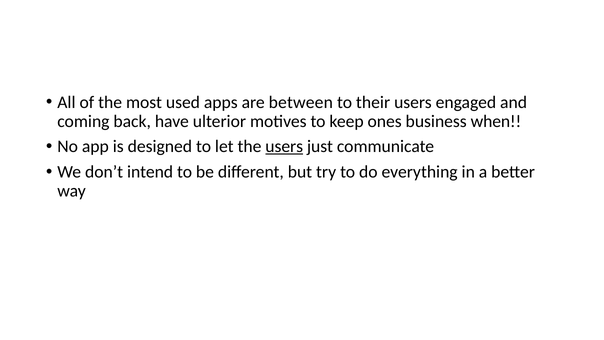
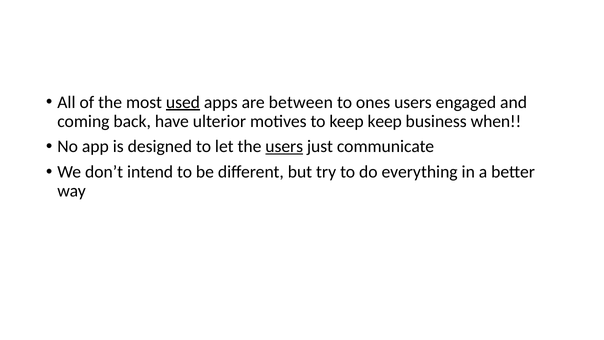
used underline: none -> present (183, 102)
their: their -> ones (373, 102)
keep ones: ones -> keep (385, 121)
